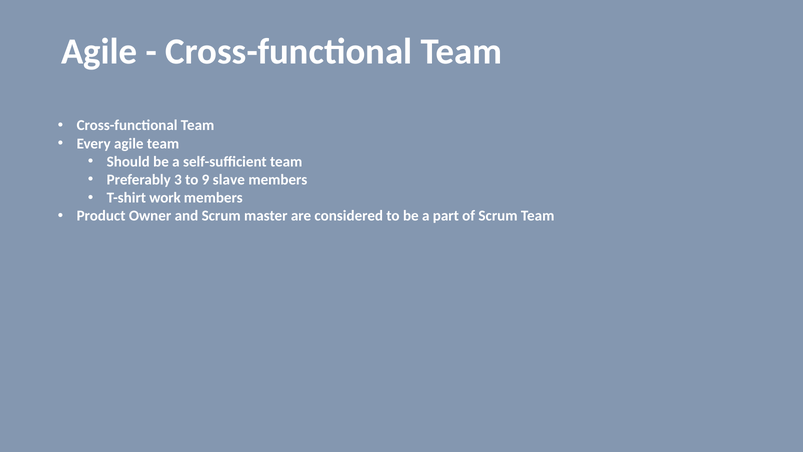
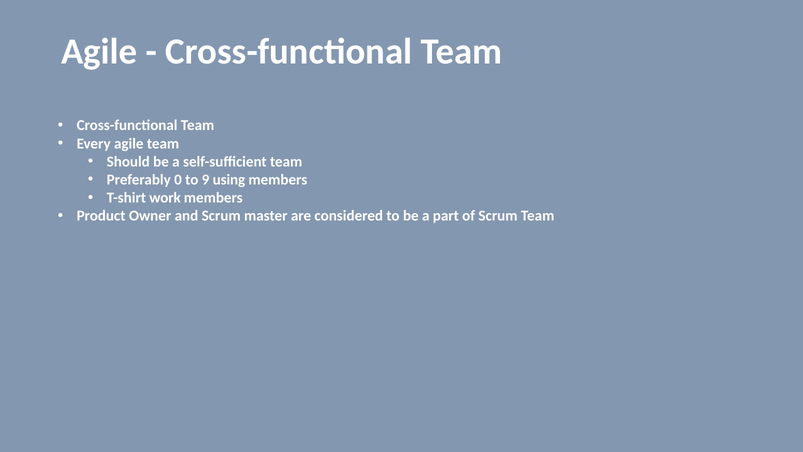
3: 3 -> 0 (178, 180)
slave: slave -> using (229, 180)
